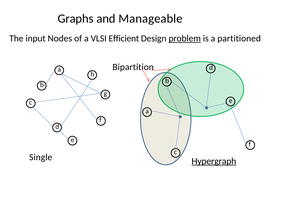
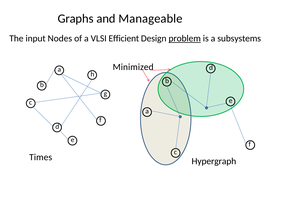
partitioned: partitioned -> subsystems (239, 38)
Bipartition: Bipartition -> Minimized (133, 67)
Single: Single -> Times (41, 157)
Hypergraph underline: present -> none (214, 161)
